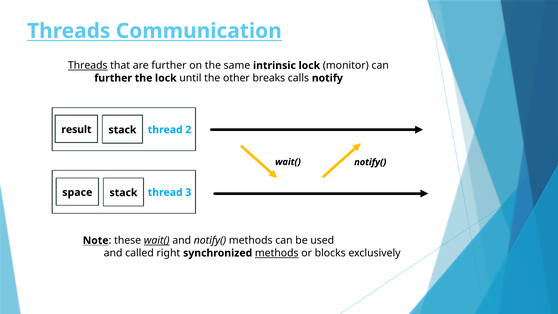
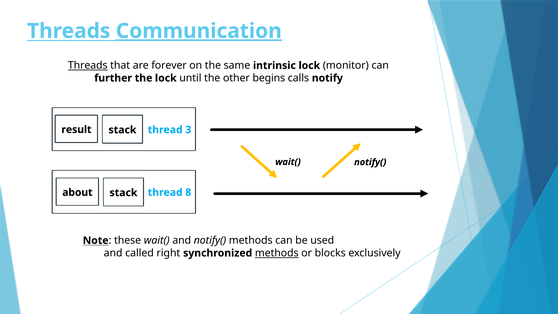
Communication underline: none -> present (199, 31)
are further: further -> forever (169, 65)
breaks: breaks -> begins (269, 78)
2: 2 -> 3 (188, 130)
space: space -> about (77, 192)
3: 3 -> 8 (188, 192)
wait( underline: present -> none (157, 240)
